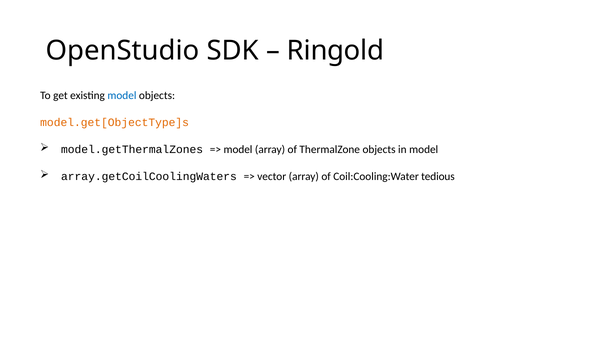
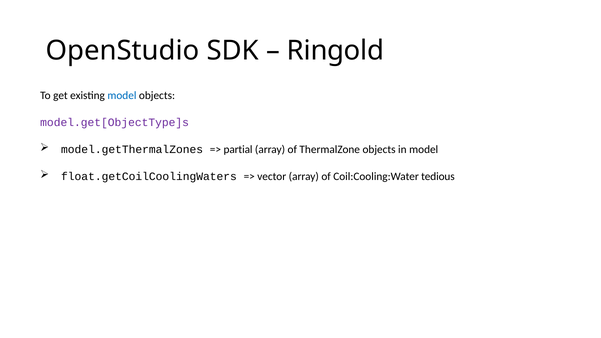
model.get[ObjectType]s colour: orange -> purple (115, 122)
model: model -> partial (238, 149)
array.getCoilCoolingWaters: array.getCoilCoolingWaters -> float.getCoilCoolingWaters (149, 177)
